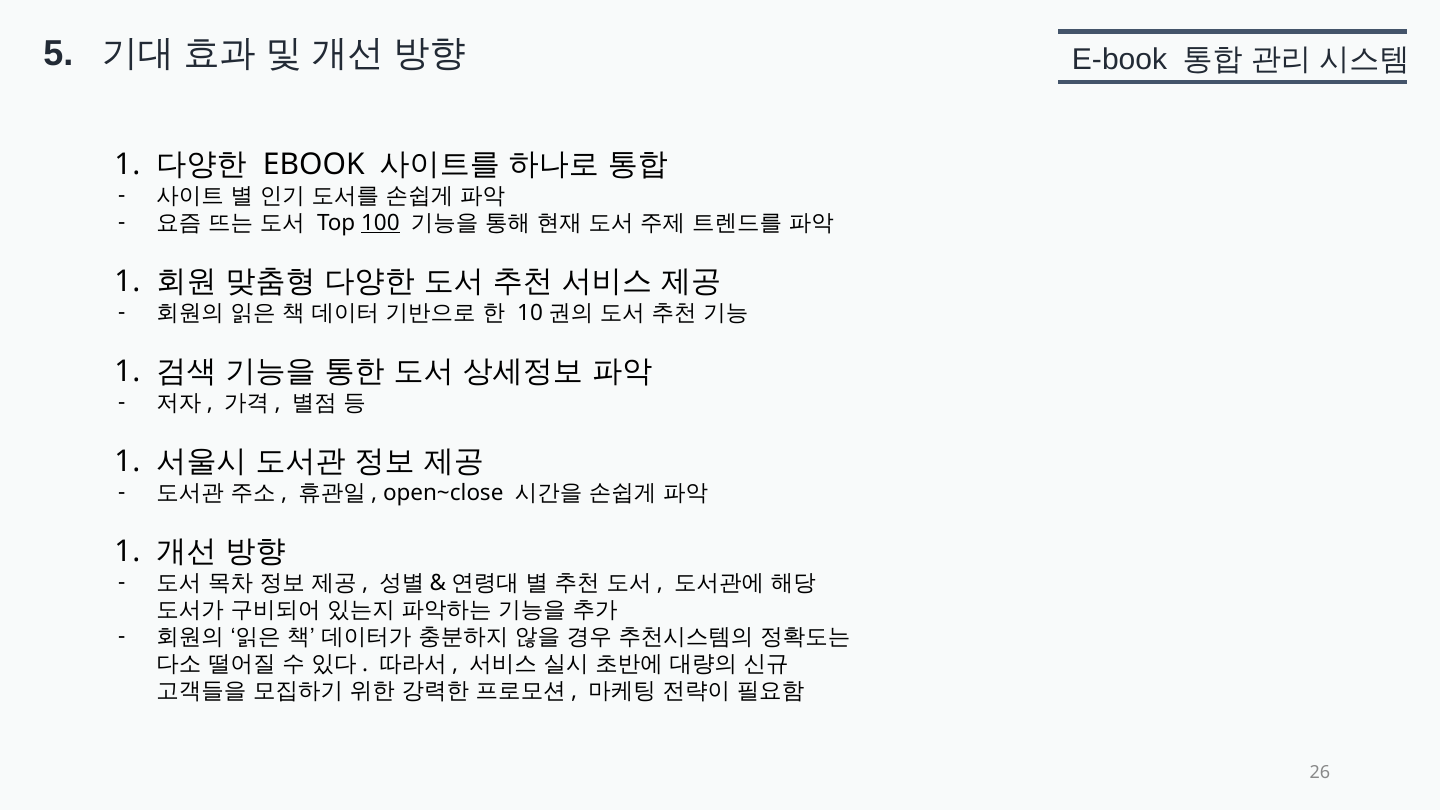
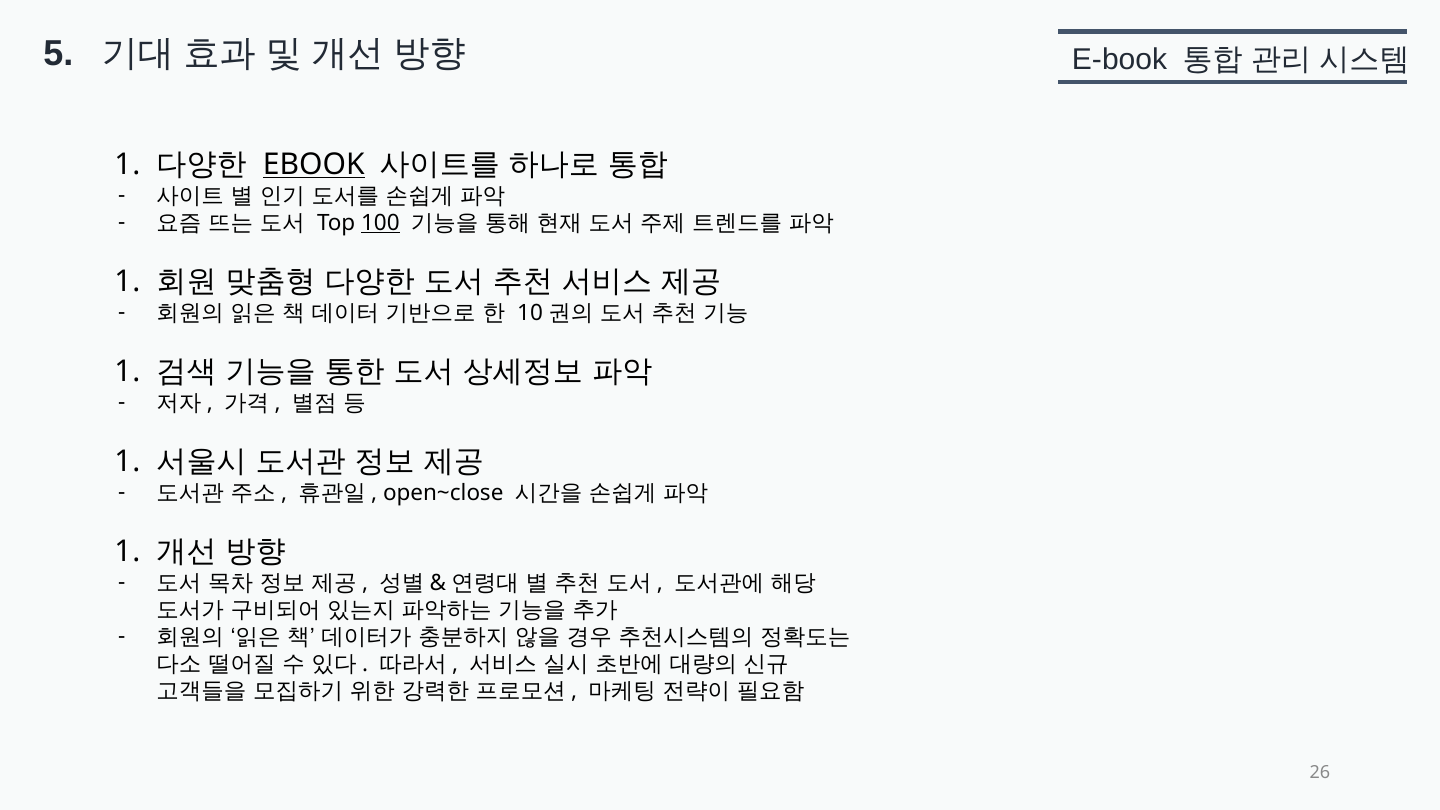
EBOOK underline: none -> present (314, 165)
